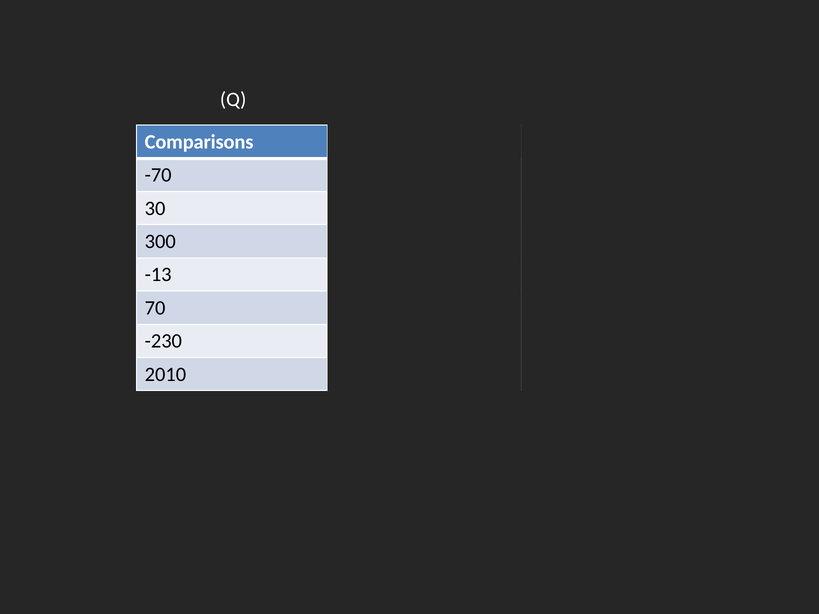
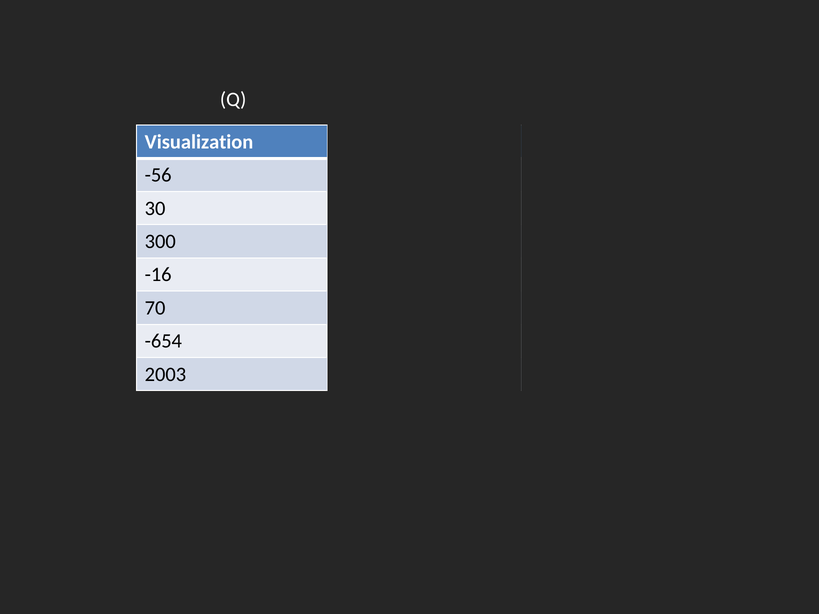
Comparisons: Comparisons -> Visualization (199, 142)
-70: -70 -> -56 (158, 175)
-13: -13 -> -16 (158, 275)
-230: -230 -> -654 (163, 341)
2010: 2010 -> 2003 (165, 374)
